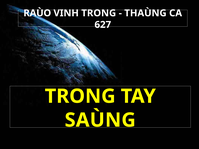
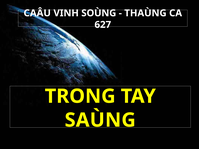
RAÙO: RAÙO -> CAÂU (37, 13)
VINH TRONG: TRONG -> SOÙNG (99, 13)
